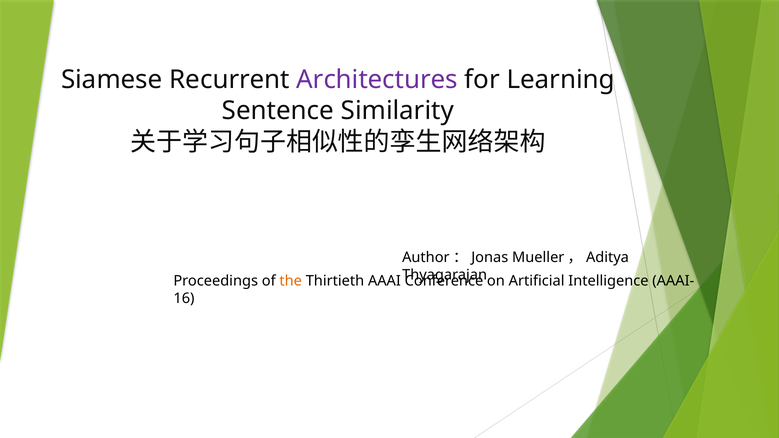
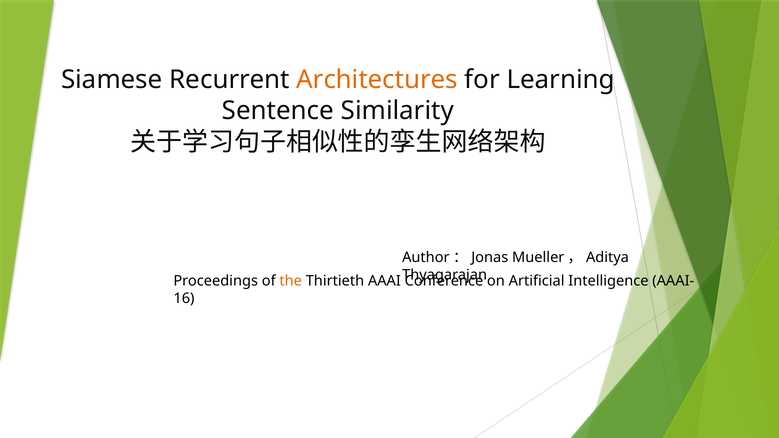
Architectures colour: purple -> orange (377, 80)
